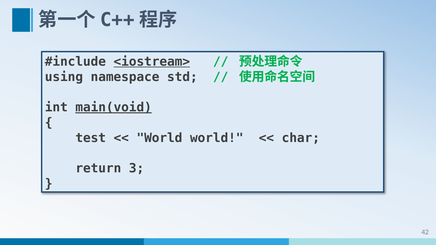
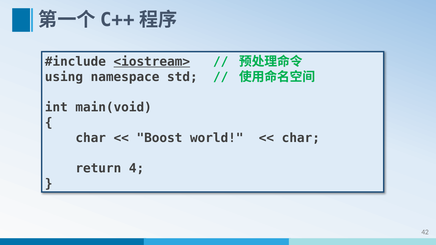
main(void underline: present -> none (114, 108)
test: test -> char (91, 138)
World: World -> Boost (159, 138)
3: 3 -> 4 (137, 169)
